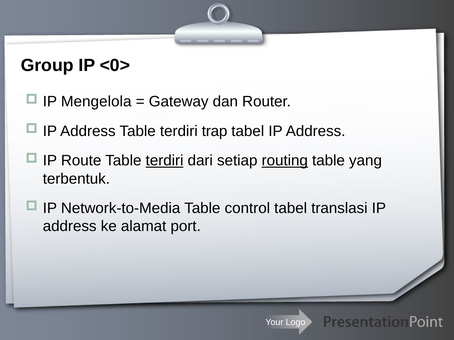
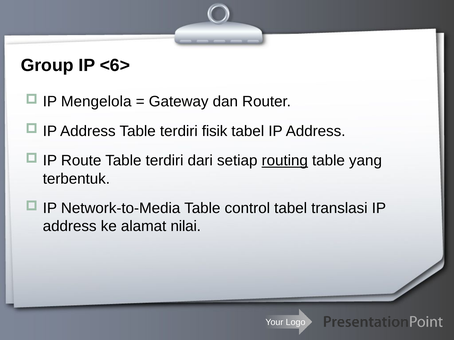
<0>: <0> -> <6> (115, 65)
trap: trap -> fisik (215, 131)
terdiri underline: present -> none (165, 161)
port: port -> nilai (186, 227)
